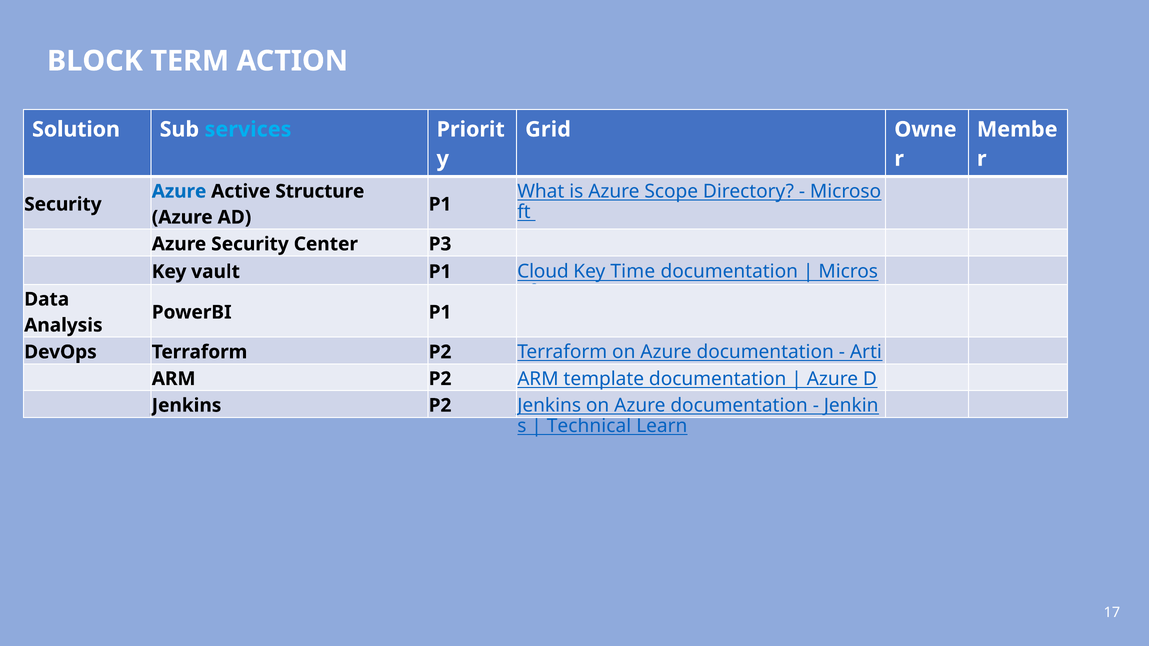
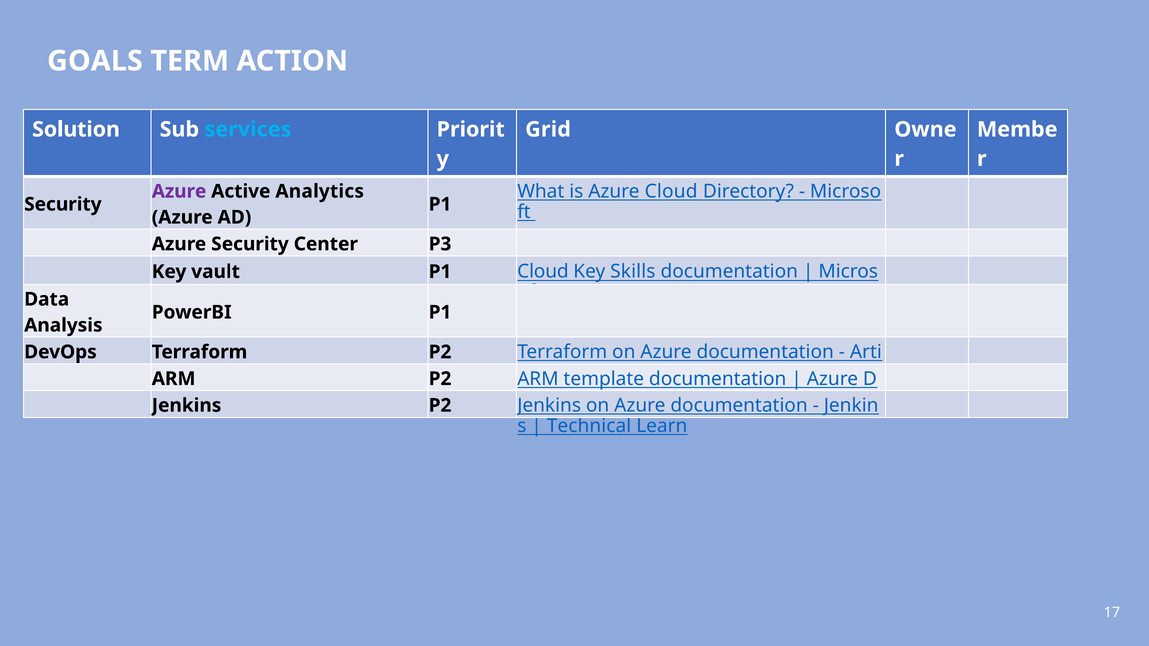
BLOCK: BLOCK -> GOALS (95, 61)
Azure Scope: Scope -> Cloud (671, 191)
Azure colour: blue -> purple (179, 191)
Structure: Structure -> Analytics (320, 191)
Time: Time -> Skills (633, 272)
